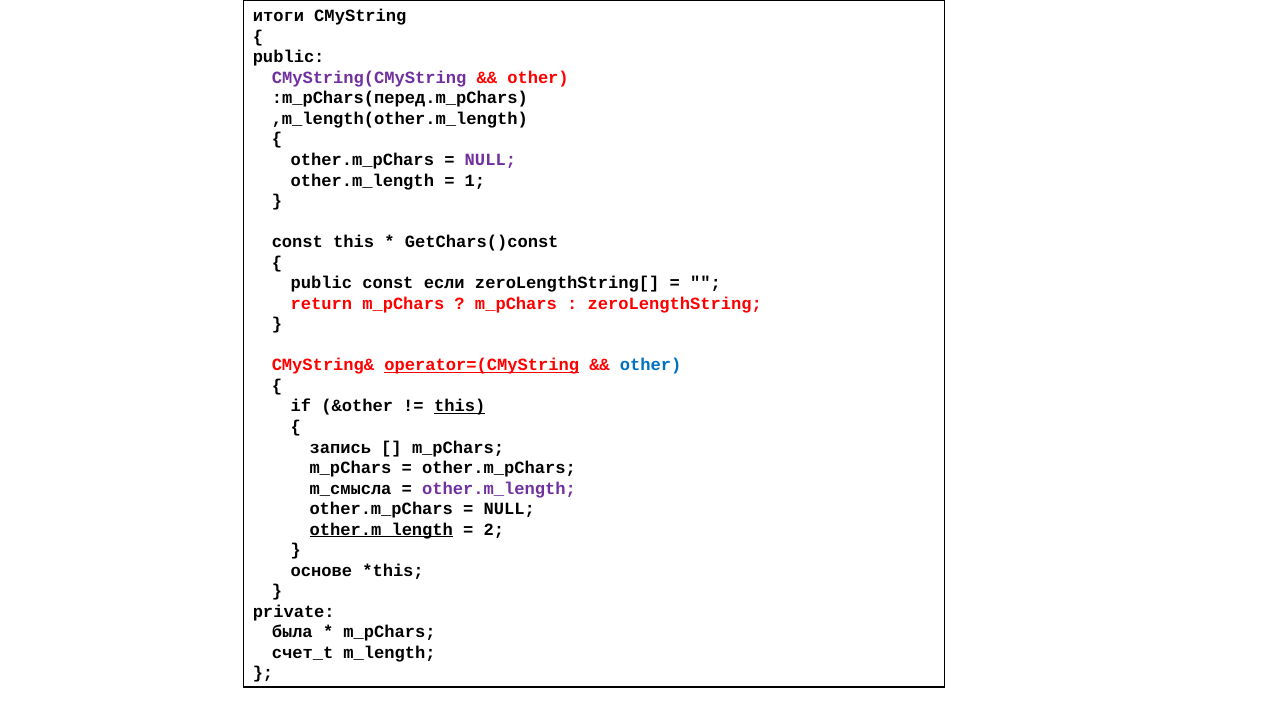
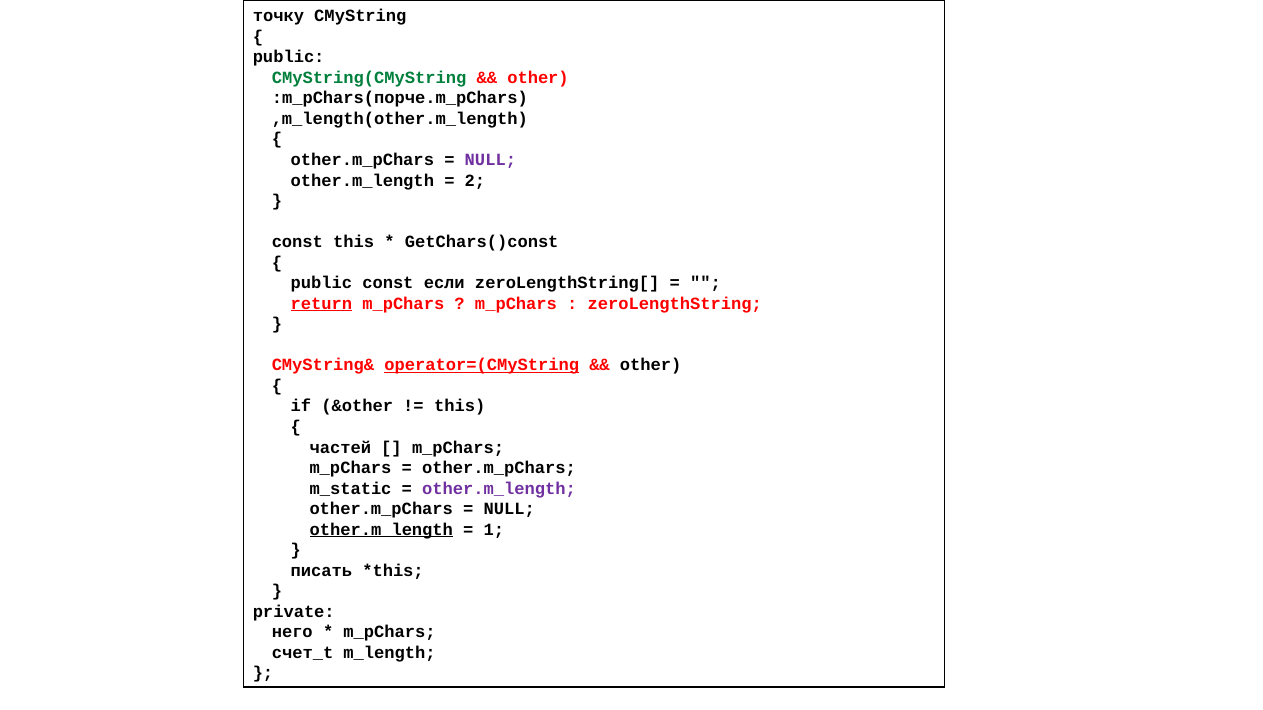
итоги: итоги -> точку (278, 16)
CMyString(CMyString colour: purple -> green (369, 78)
:m_pChars(перед.m_pChars: :m_pChars(перед.m_pChars -> :m_pChars(порче.m_pChars (400, 98)
1: 1 -> 2 (475, 181)
return underline: none -> present (321, 304)
other colour: blue -> black (651, 365)
this underline: present -> none (460, 407)
запись: запись -> частей (340, 448)
m_смысла: m_смысла -> m_static (351, 489)
2: 2 -> 1 (494, 530)
основе: основе -> писать (321, 571)
была: была -> него (292, 633)
